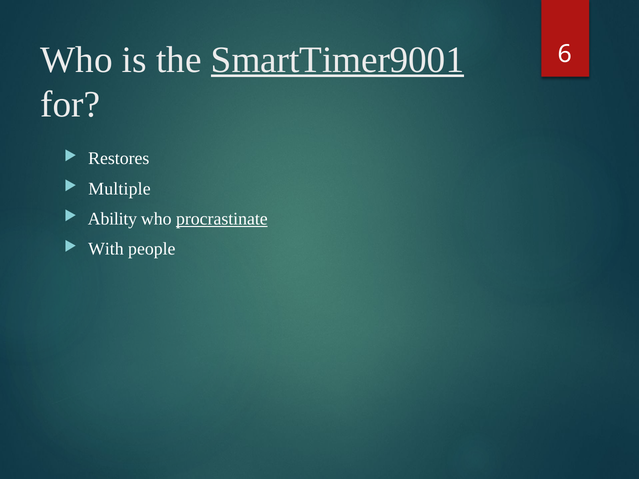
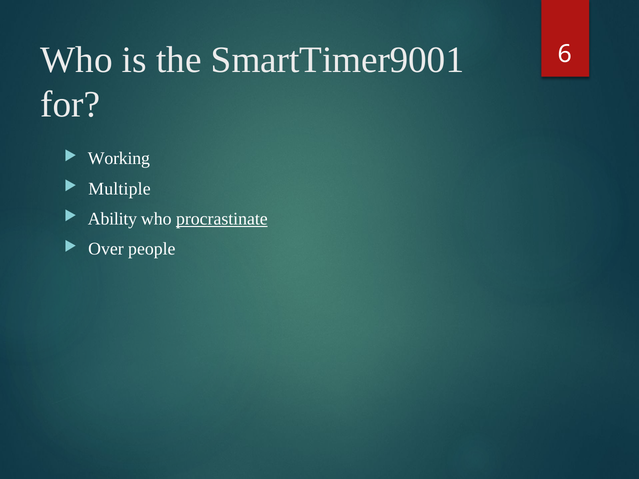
SmartTimer9001 underline: present -> none (338, 60)
Restores: Restores -> Working (119, 159)
With: With -> Over (106, 249)
